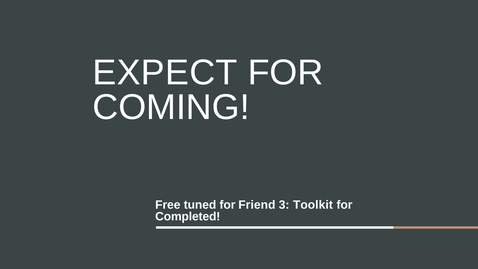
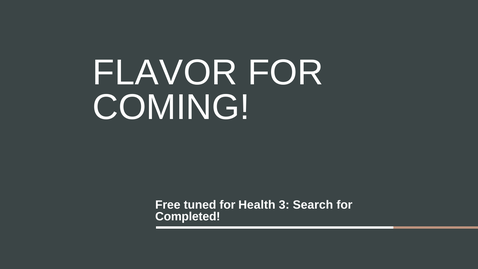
EXPECT: EXPECT -> FLAVOR (165, 73)
Friend: Friend -> Health (257, 205)
Toolkit: Toolkit -> Search (313, 205)
